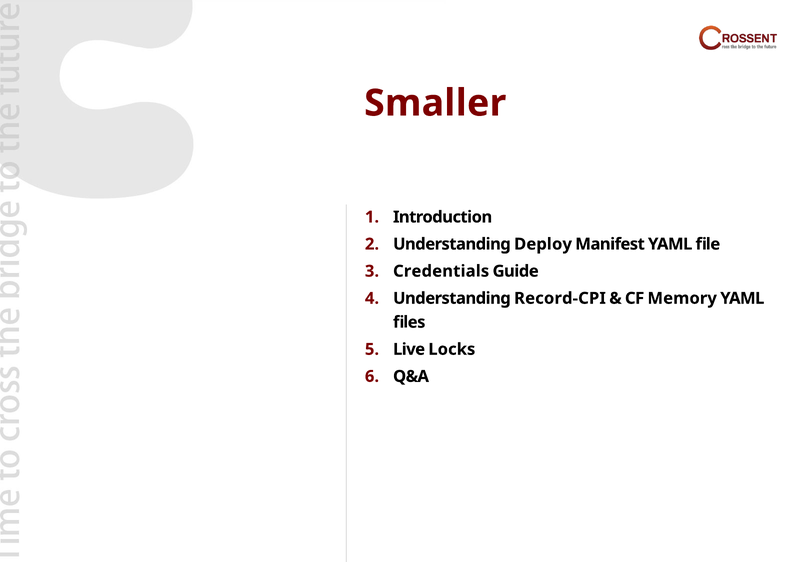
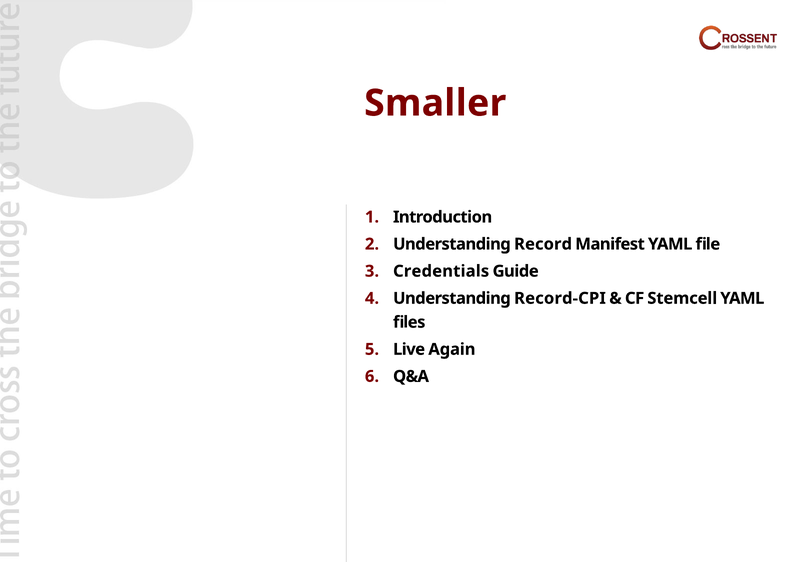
Deploy: Deploy -> Record (543, 244)
Memory: Memory -> Stemcell (682, 298)
Locks: Locks -> Again (452, 349)
